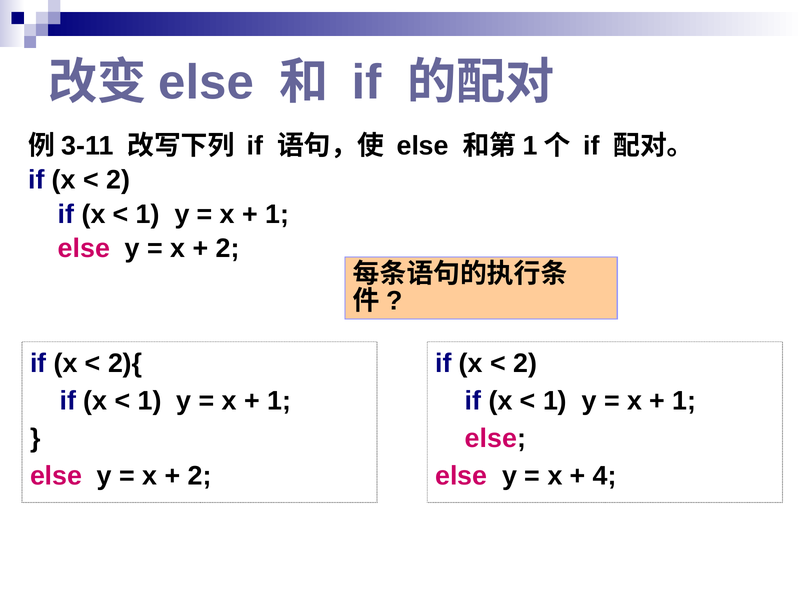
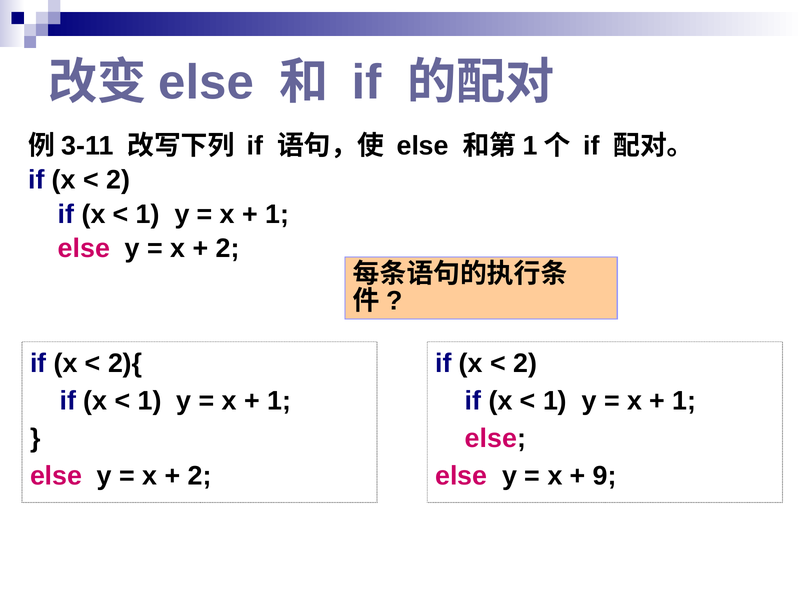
4: 4 -> 9 (605, 476)
